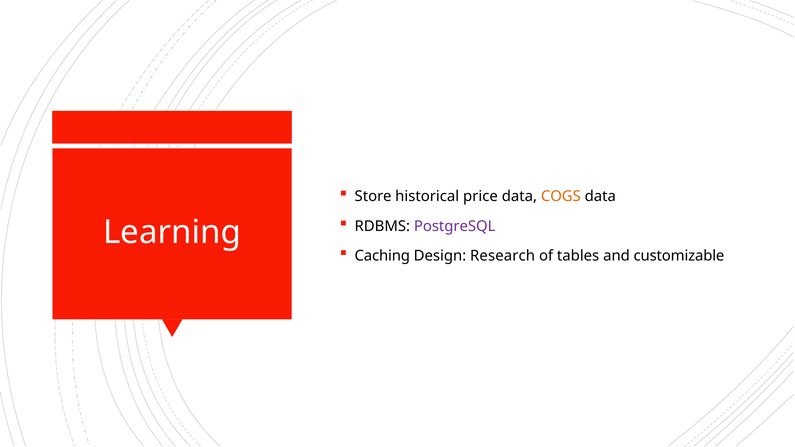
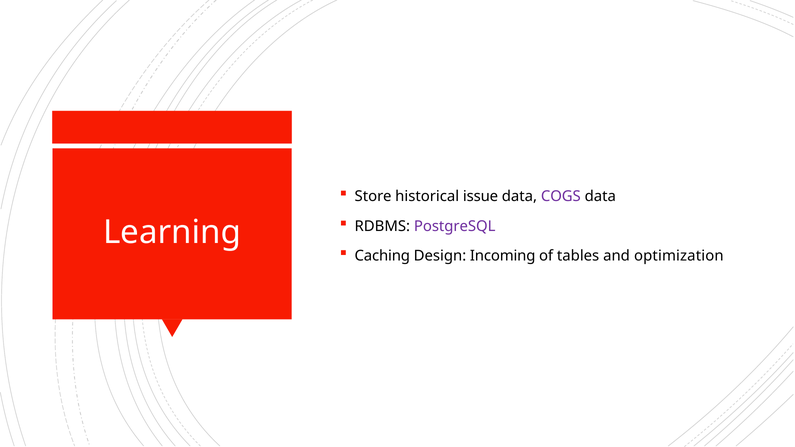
price: price -> issue (481, 197)
COGS colour: orange -> purple (561, 197)
Research: Research -> Incoming (503, 256)
customizable: customizable -> optimization (679, 256)
